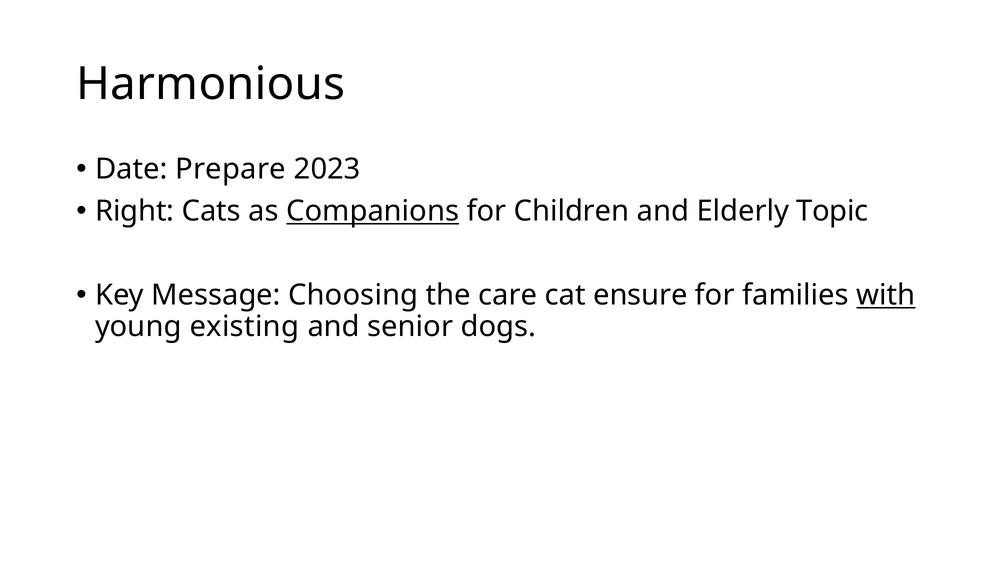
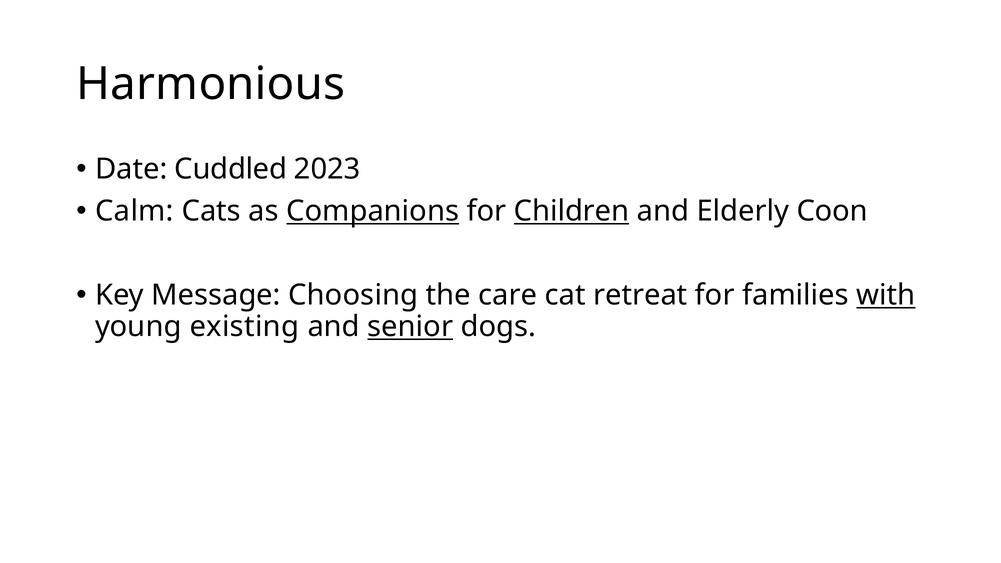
Prepare: Prepare -> Cuddled (231, 169)
Right: Right -> Calm (134, 211)
Children underline: none -> present (572, 211)
Topic: Topic -> Coon (832, 211)
ensure: ensure -> retreat (640, 295)
senior underline: none -> present (410, 327)
